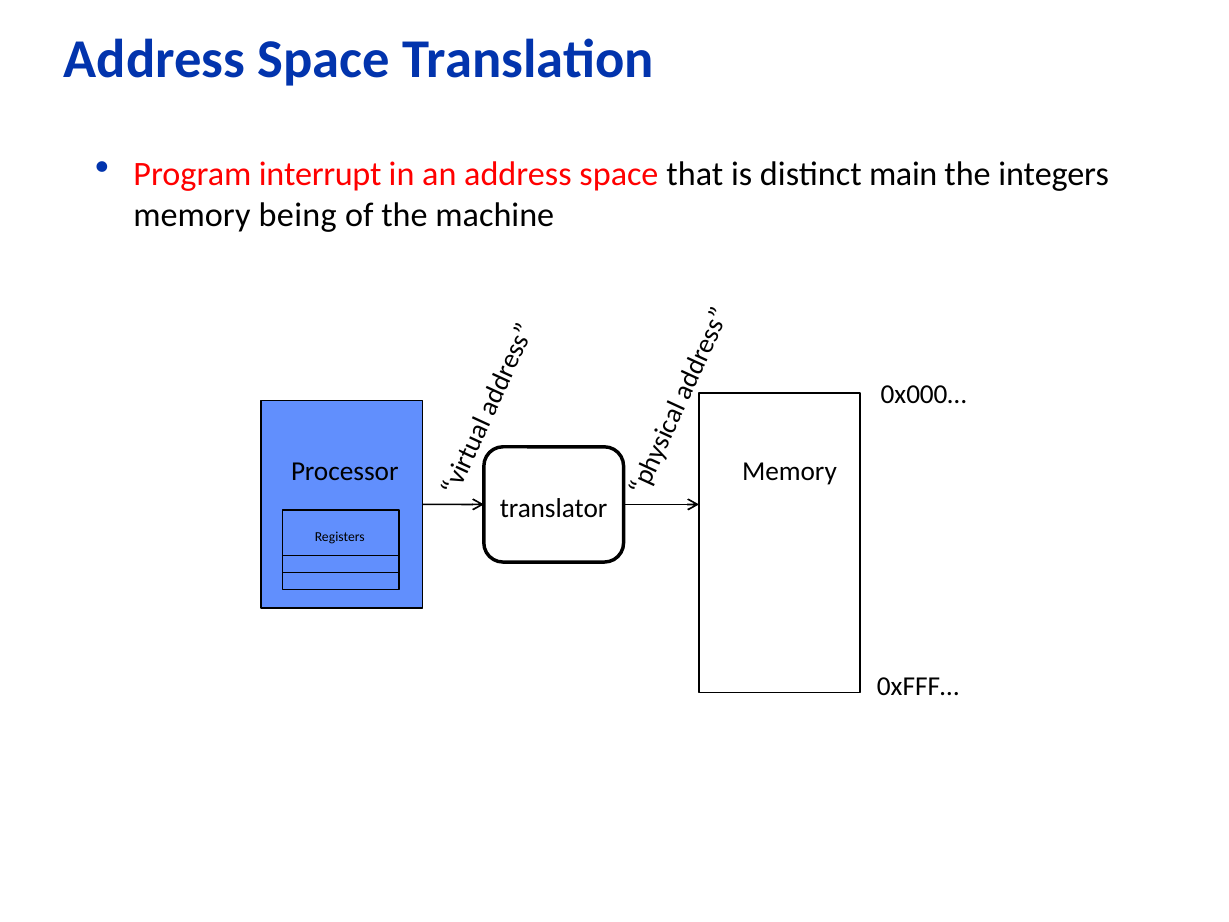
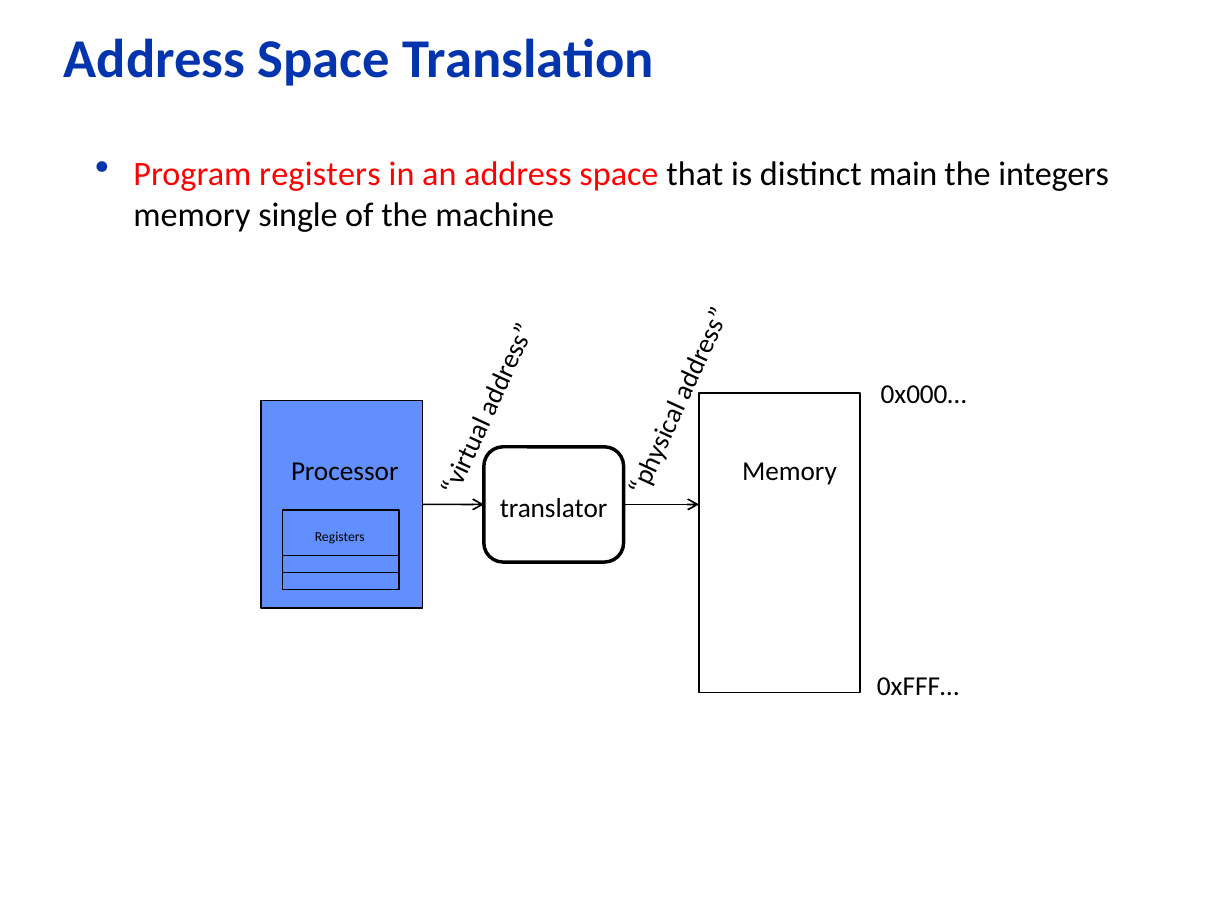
Program interrupt: interrupt -> registers (320, 174)
being: being -> single (298, 215)
